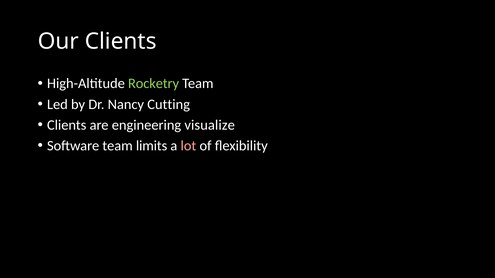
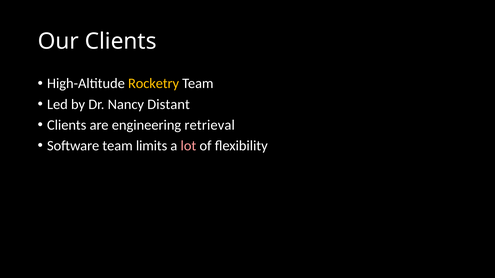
Rocketry colour: light green -> yellow (154, 84)
Cutting: Cutting -> Distant (169, 104)
visualize: visualize -> retrieval (210, 125)
